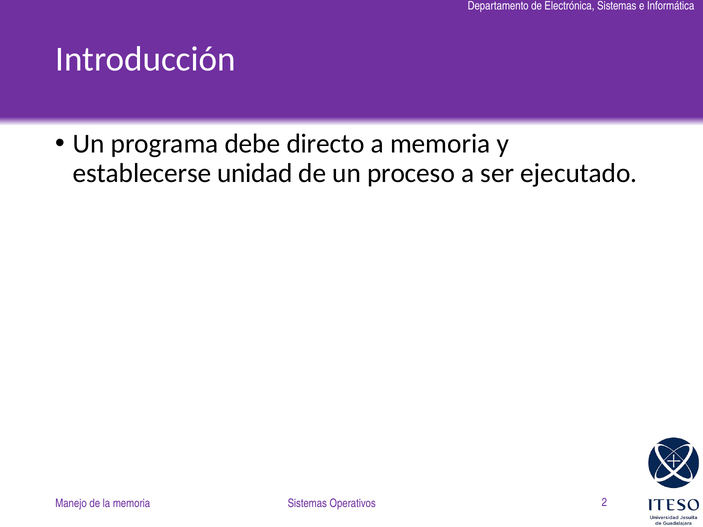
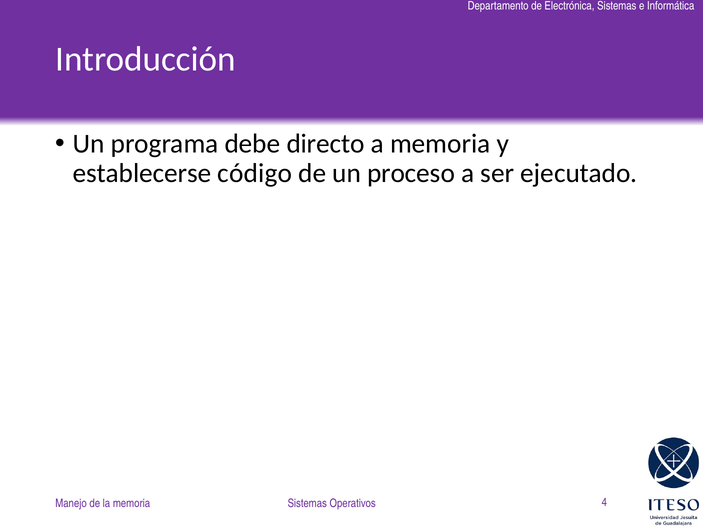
unidad: unidad -> código (255, 173)
2: 2 -> 4 (604, 503)
